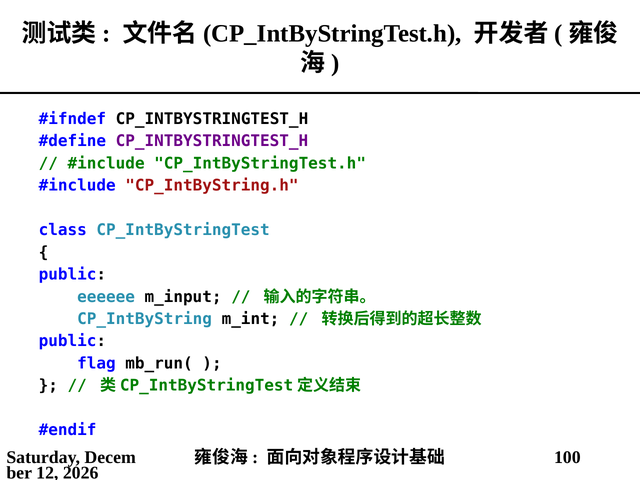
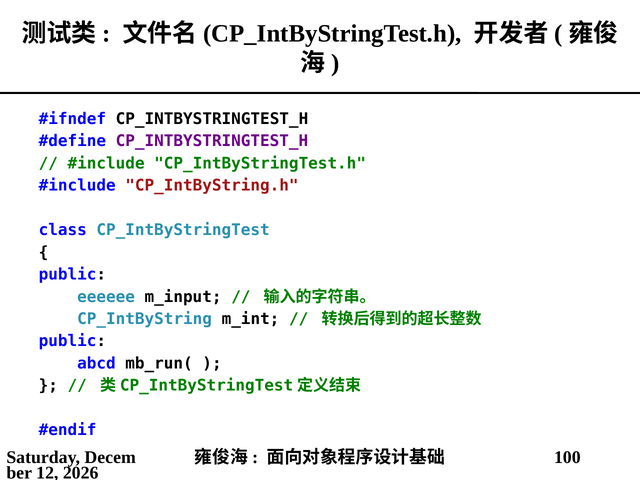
flag: flag -> abcd (96, 363)
